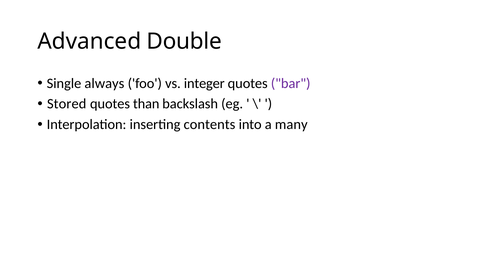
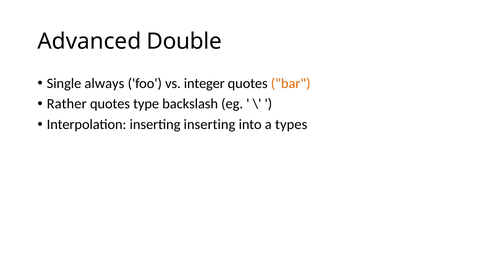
bar colour: purple -> orange (291, 83)
Stored: Stored -> Rather (67, 104)
than: than -> type (146, 104)
inserting contents: contents -> inserting (209, 124)
many: many -> types (291, 124)
